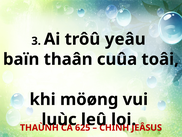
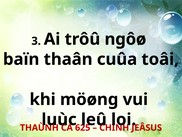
yeâu: yeâu -> ngôø (125, 39)
